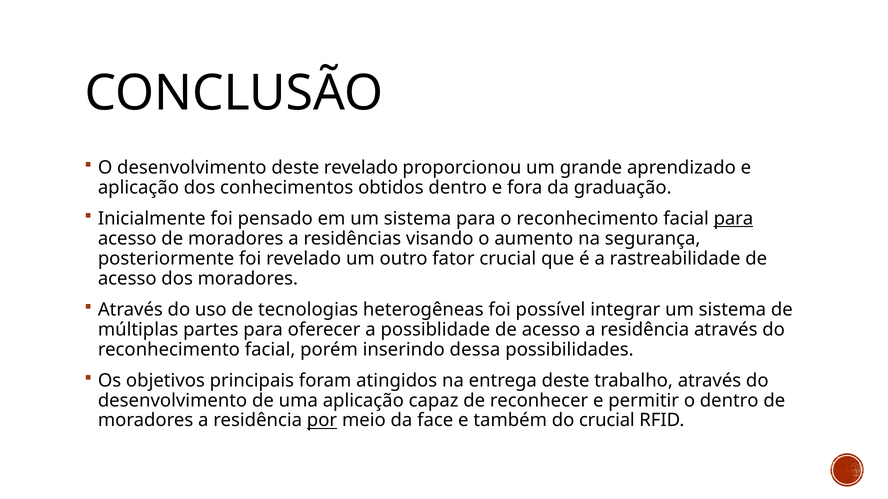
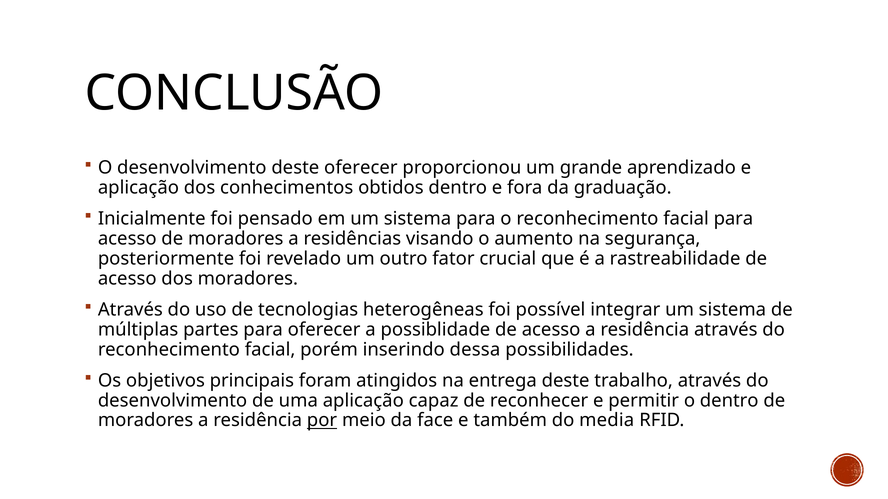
deste revelado: revelado -> oferecer (361, 168)
para underline: present -> none (733, 219)
do crucial: crucial -> media (607, 421)
